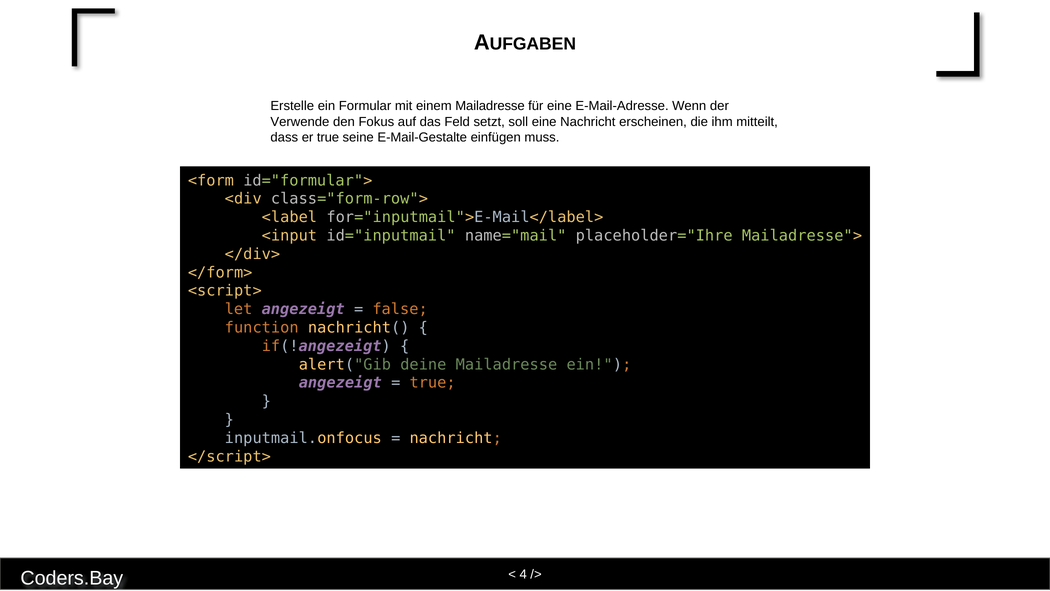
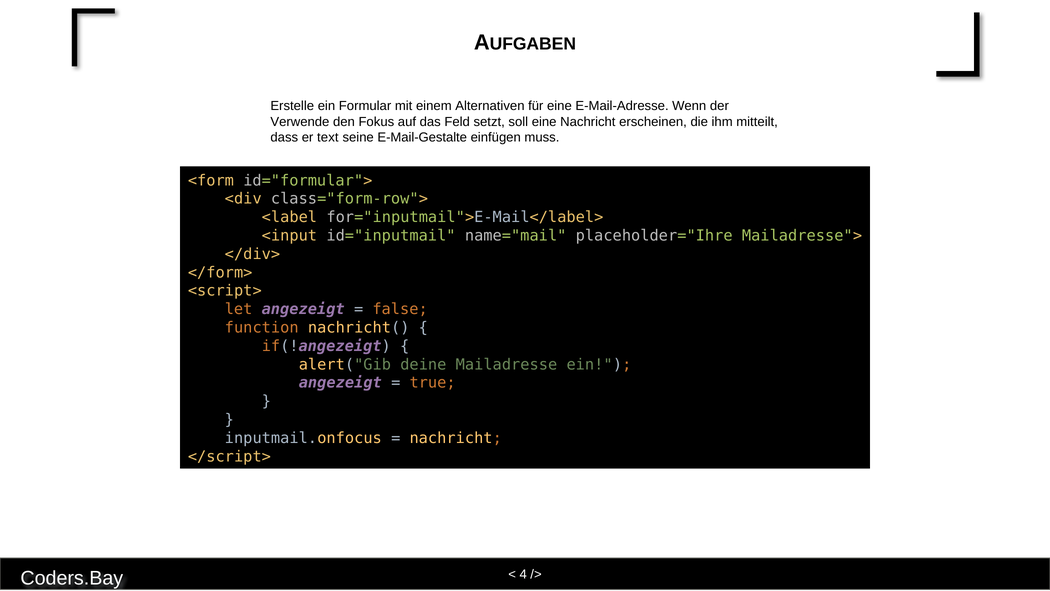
einem Mailadresse: Mailadresse -> Alternativen (490, 106)
er true: true -> text (328, 137)
